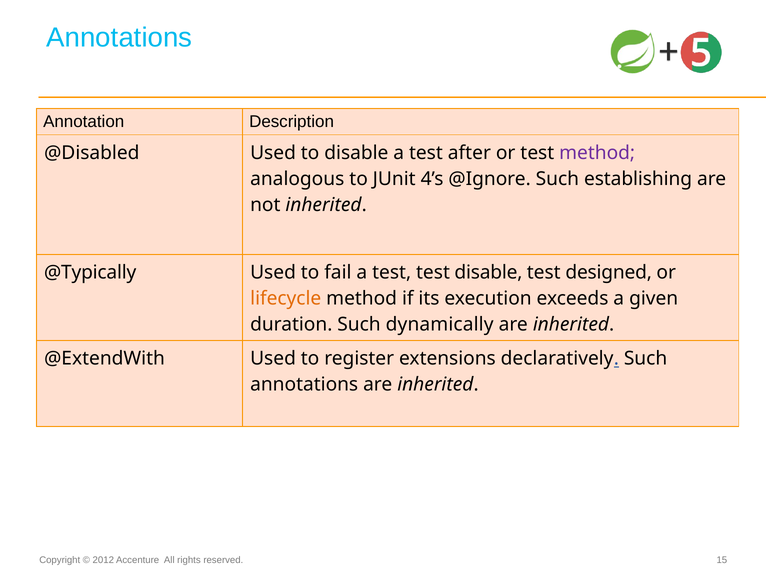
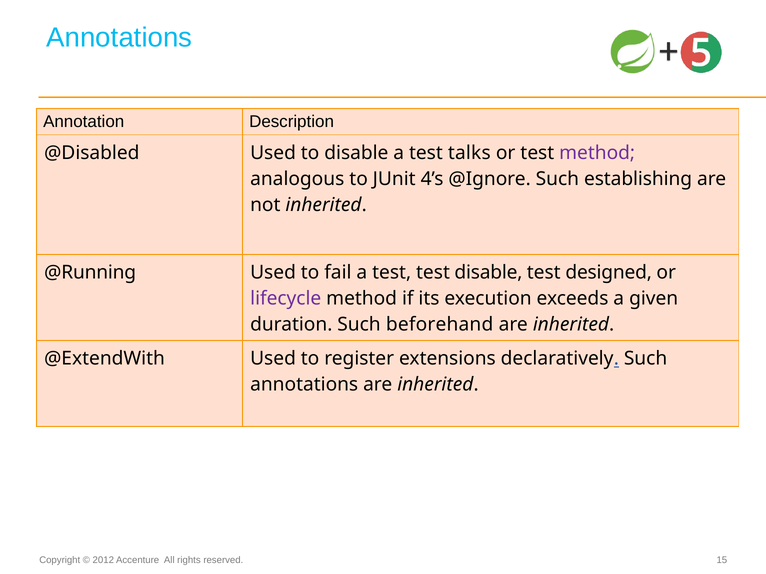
after: after -> talks (469, 153)
@Typically: @Typically -> @Running (90, 273)
lifecycle colour: orange -> purple (286, 299)
dynamically: dynamically -> beforehand (440, 325)
